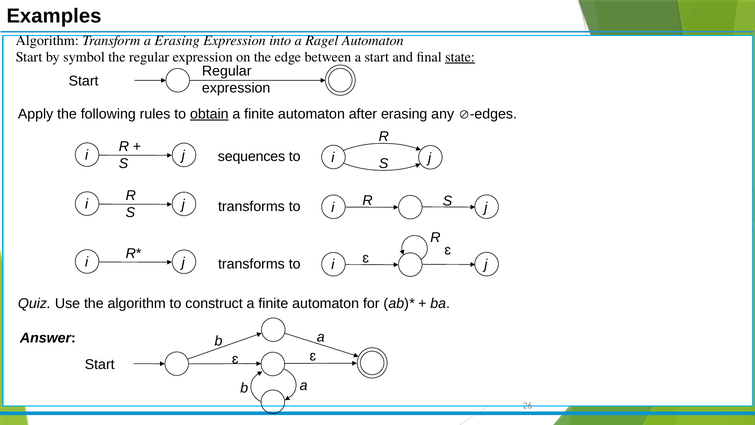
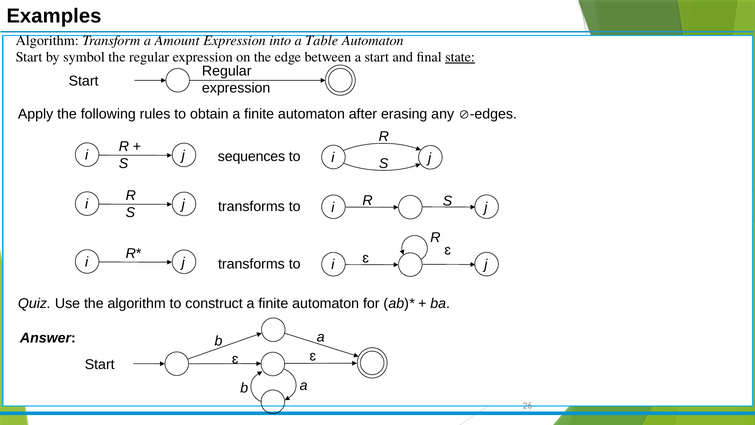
a Erasing: Erasing -> Amount (177, 41)
Ragel: Ragel -> Table (322, 41)
obtain underline: present -> none (209, 114)
